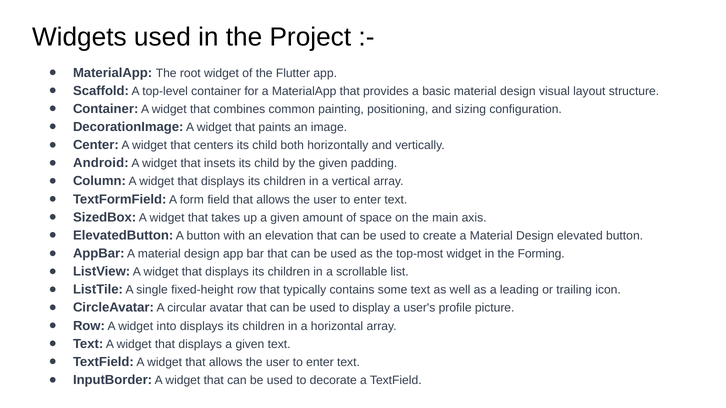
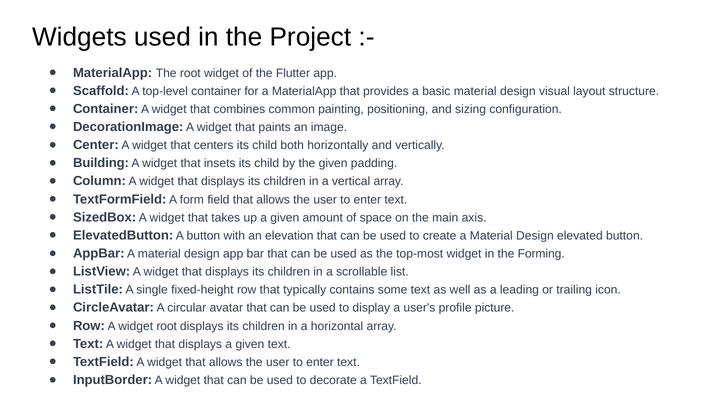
Android: Android -> Building (101, 163)
widget into: into -> root (167, 326)
